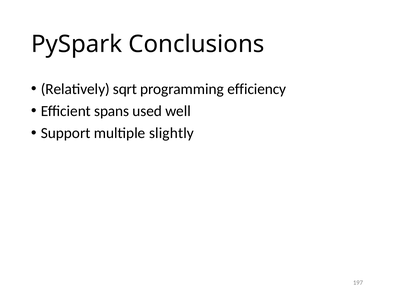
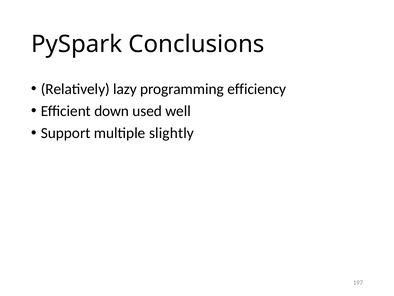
sqrt: sqrt -> lazy (125, 89)
spans: spans -> down (112, 111)
